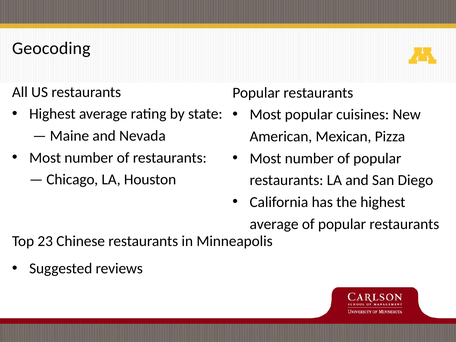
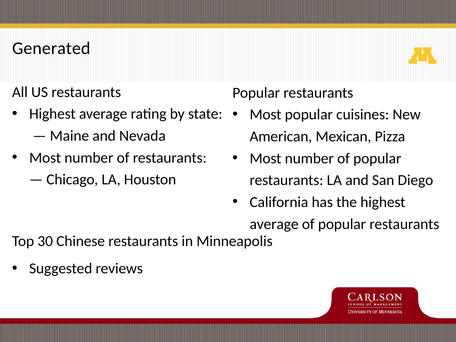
Geocoding: Geocoding -> Generated (51, 48)
23: 23 -> 30 (45, 241)
